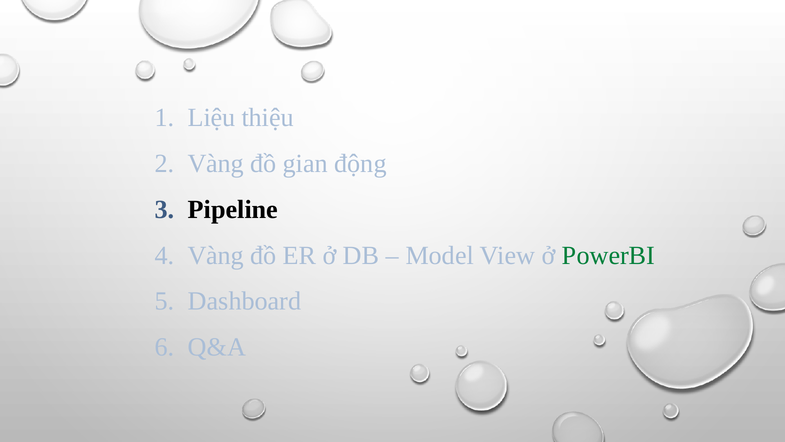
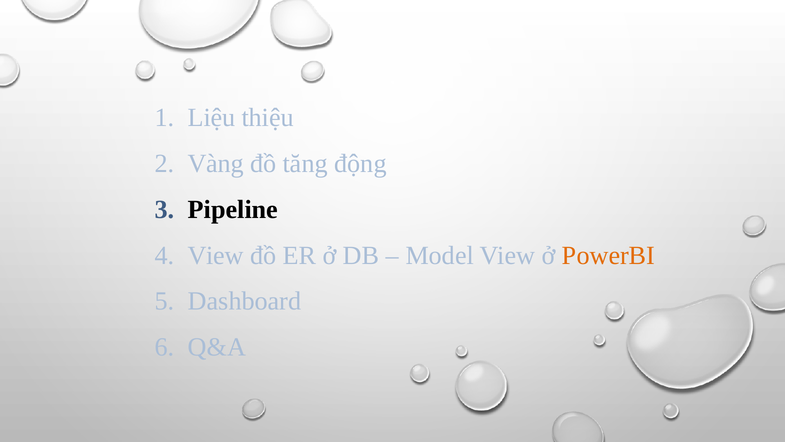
gian: gian -> tăng (305, 163)
Vàng: Vàng -> View (216, 255)
PowerBI colour: green -> orange (609, 255)
